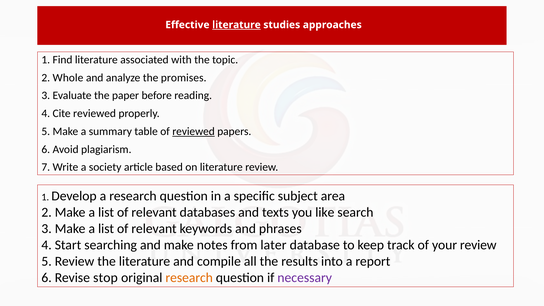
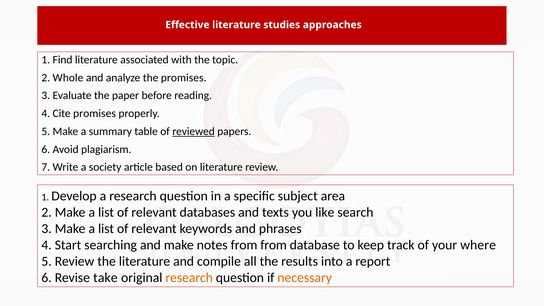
literature underline: present -> none (236, 25)
Cite reviewed: reviewed -> promises (95, 114)
from later: later -> from (274, 245)
your review: review -> where (478, 245)
stop: stop -> take (105, 278)
necessary colour: purple -> orange (305, 278)
